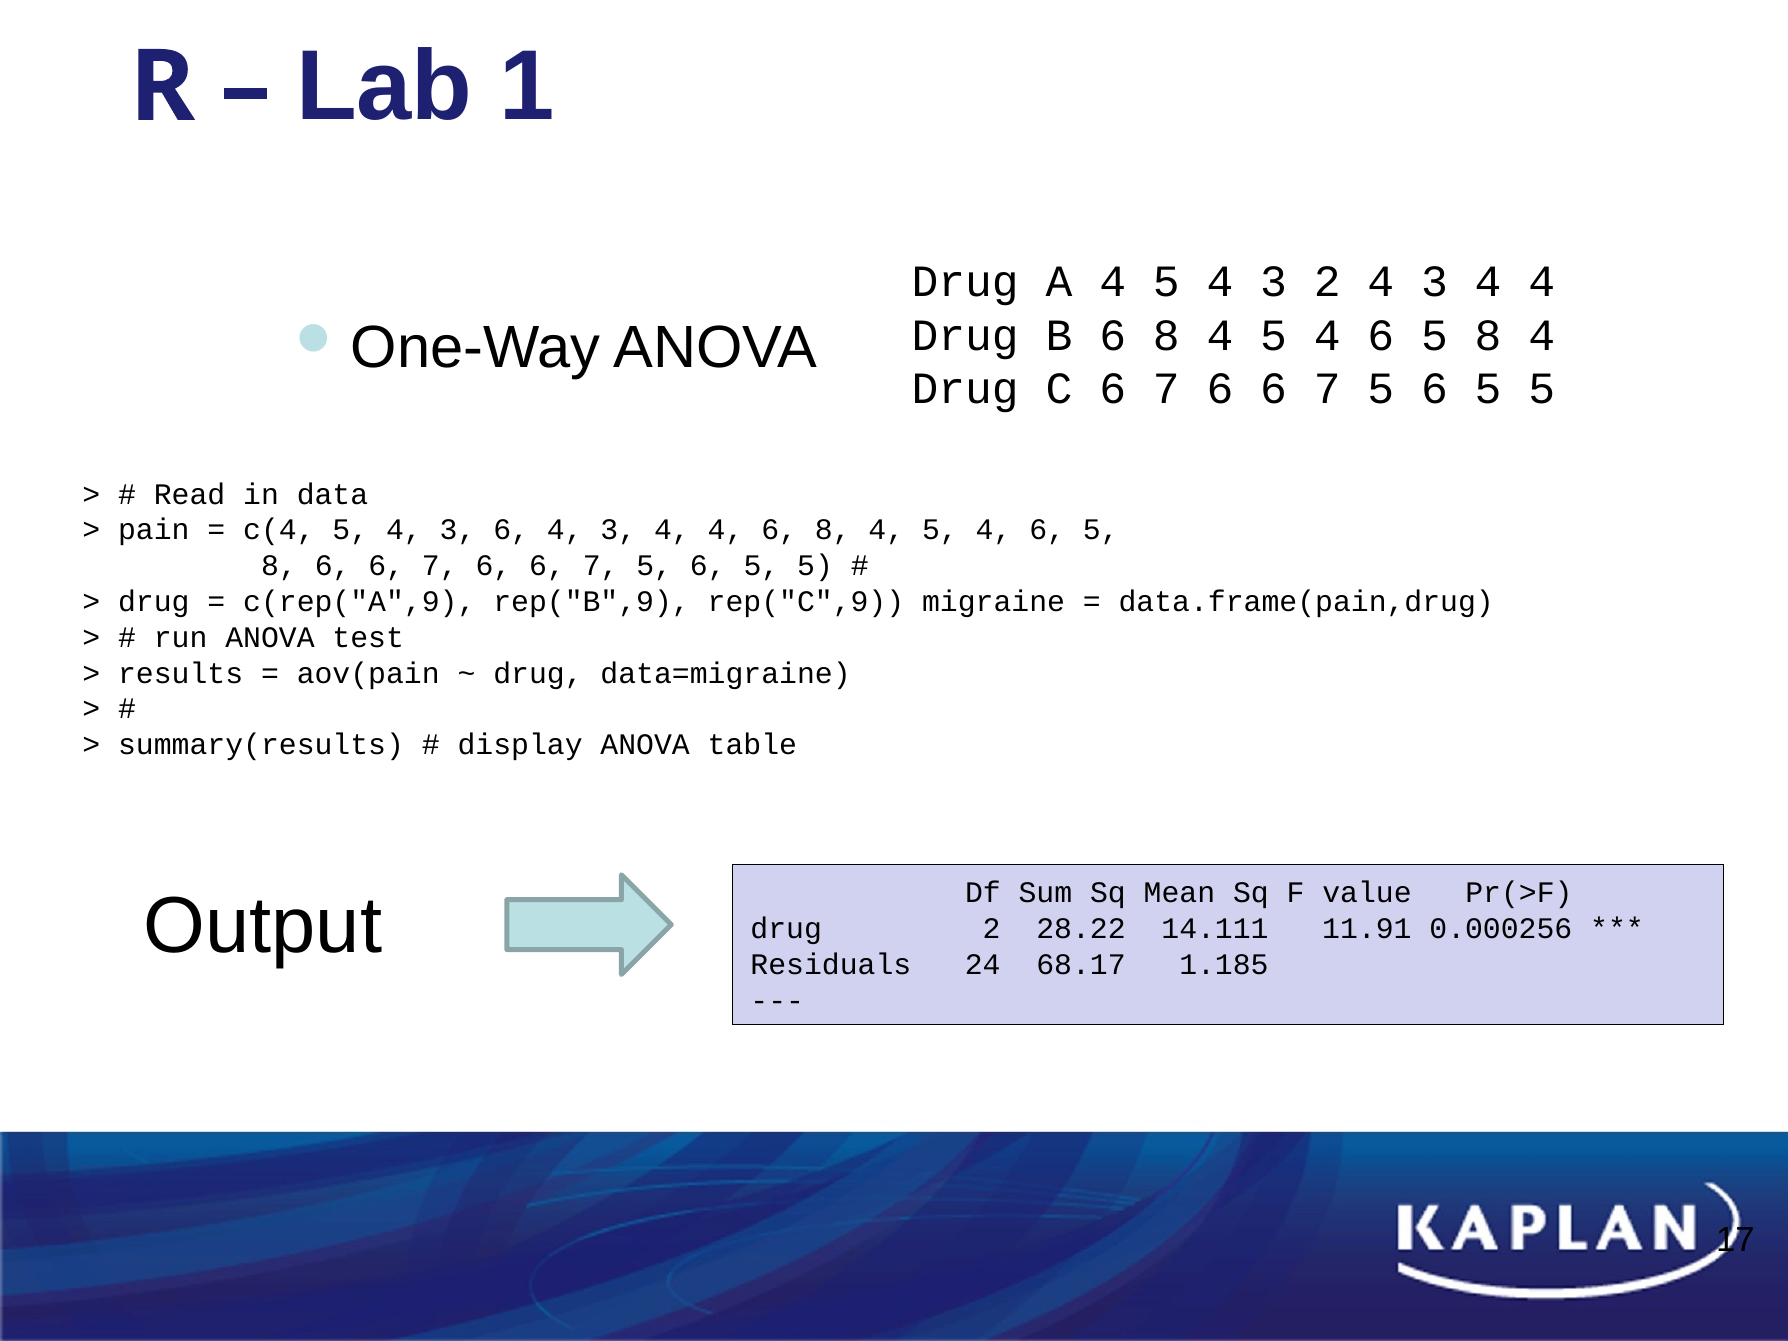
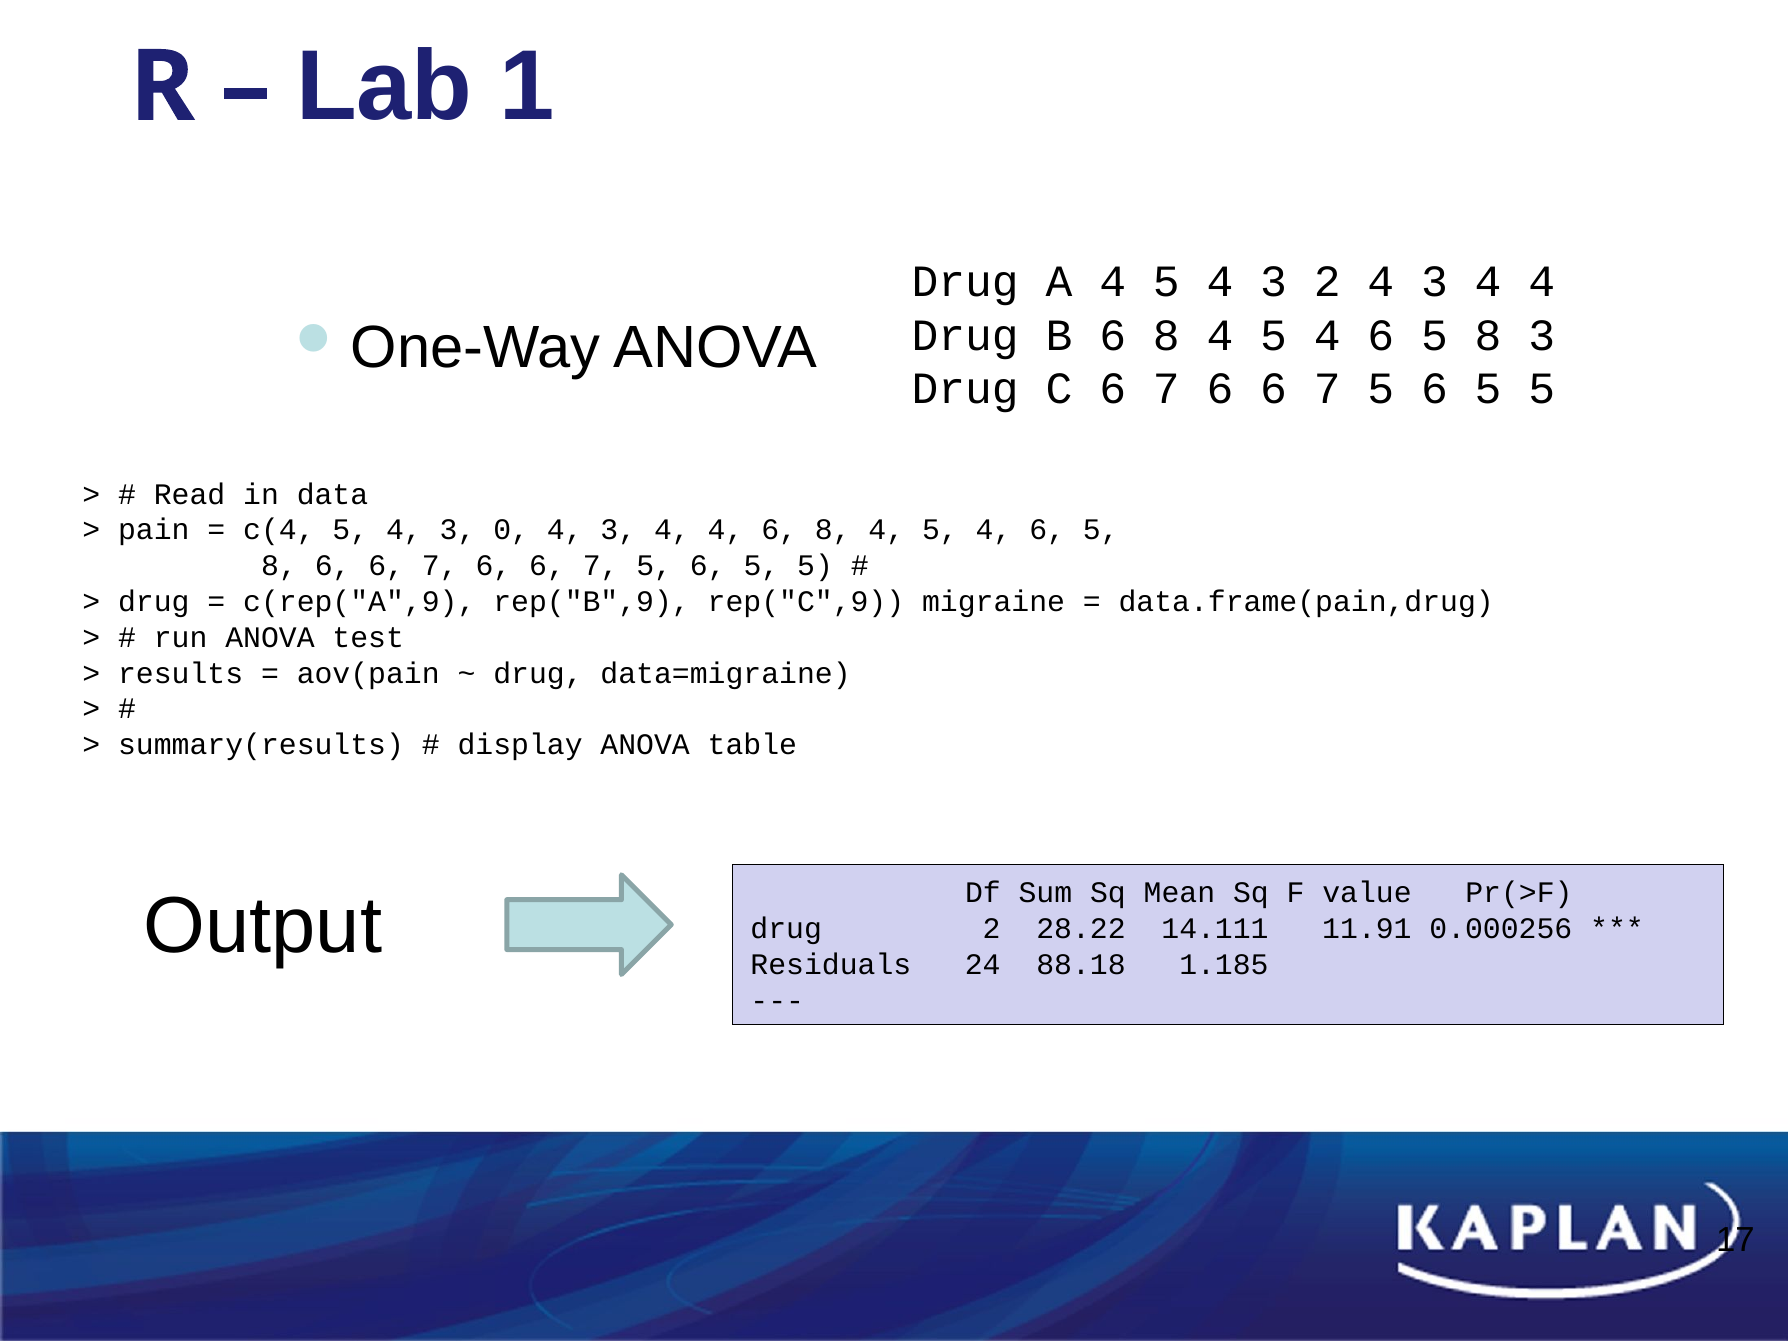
5 8 4: 4 -> 3 (1542, 335)
3 6: 6 -> 0 (511, 530)
68.17: 68.17 -> 88.18 (1081, 964)
